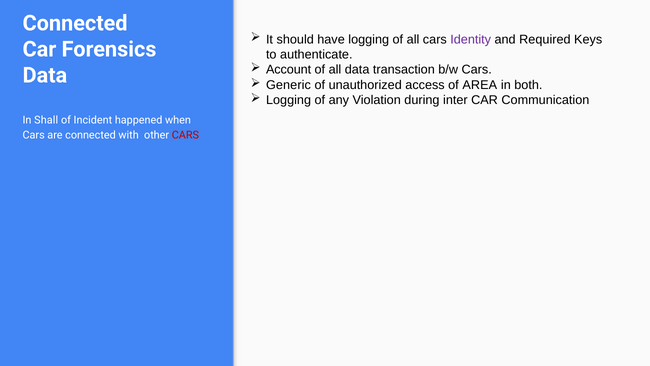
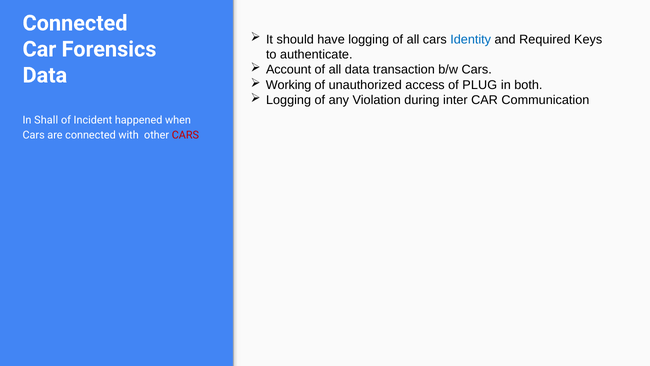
Identity colour: purple -> blue (471, 39)
Generic: Generic -> Working (289, 85)
AREA: AREA -> PLUG (480, 85)
